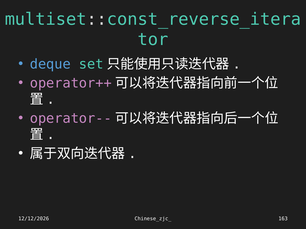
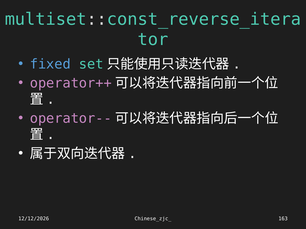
deque: deque -> fixed (50, 64)
